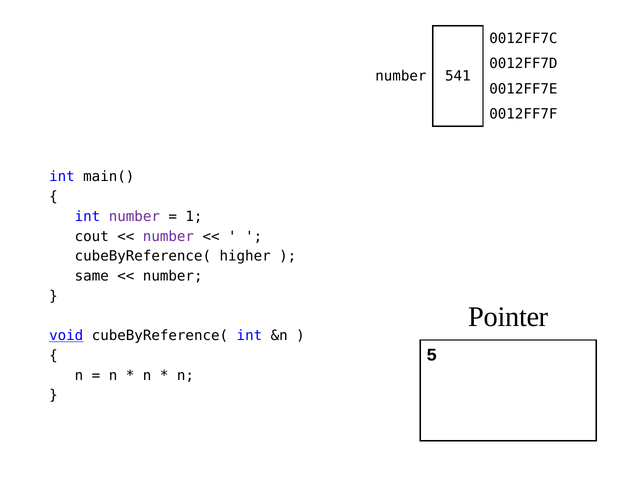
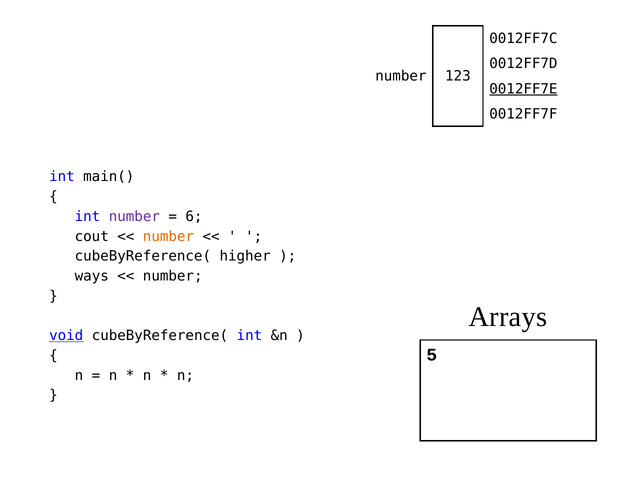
541: 541 -> 123 (458, 76)
0012FF7E underline: none -> present (523, 89)
1: 1 -> 6 (194, 217)
number colour: purple -> orange (168, 236)
same: same -> ways (92, 276)
Pointer: Pointer -> Arrays (508, 317)
